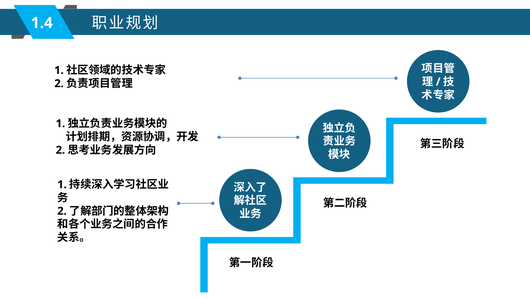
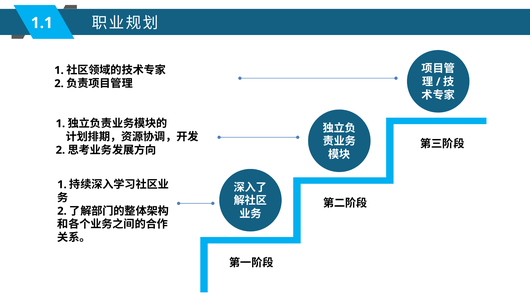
1.4: 1.4 -> 1.1 (42, 23)
